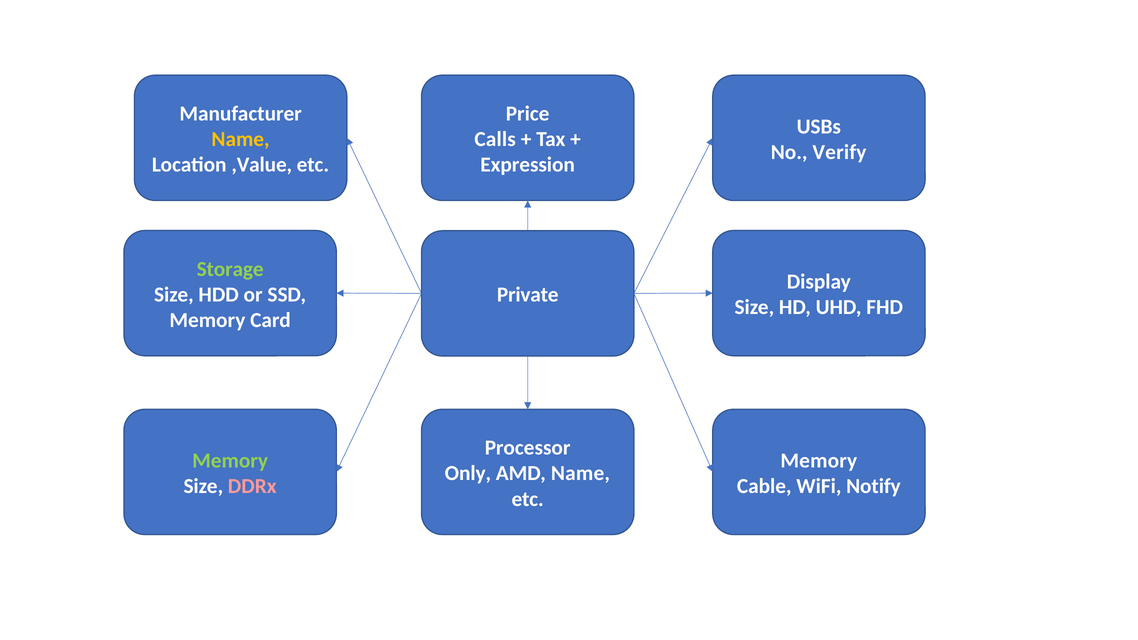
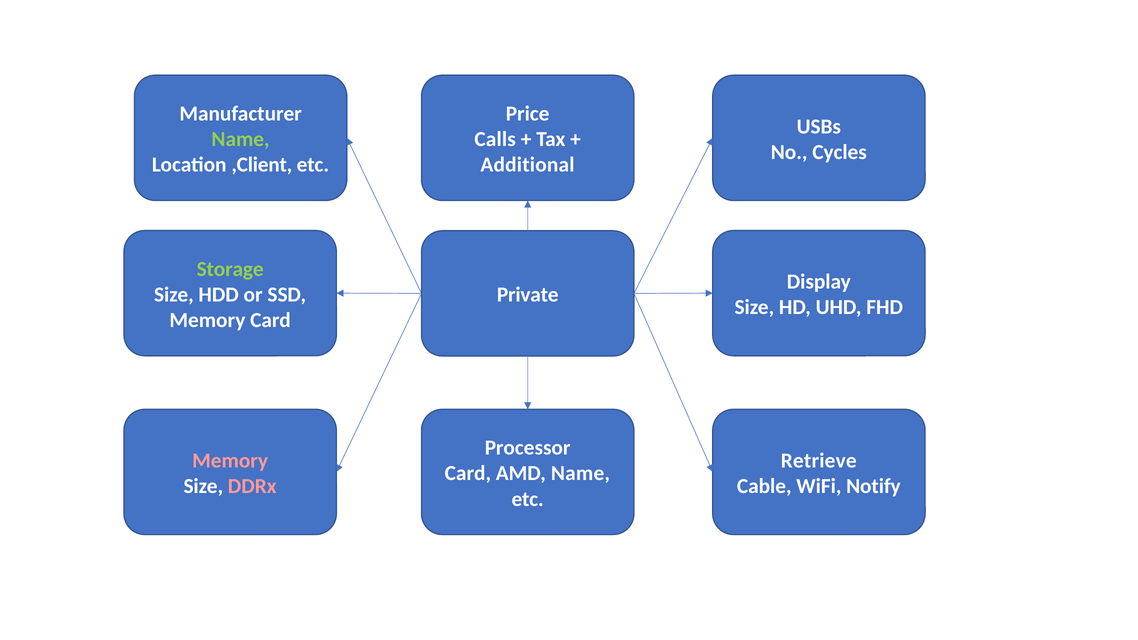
Name colour: yellow -> light green (241, 139)
Verify: Verify -> Cycles (840, 152)
,Value: ,Value -> ,Client (262, 165)
Expression: Expression -> Additional (527, 165)
Memory colour: light green -> pink (230, 461)
Memory: Memory -> Retrieve (819, 461)
Only: Only -> Card (468, 473)
